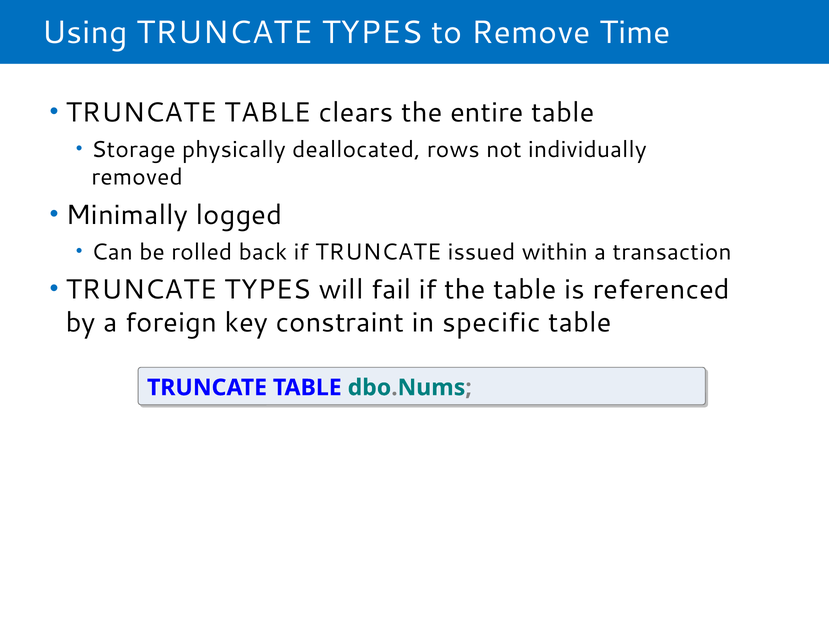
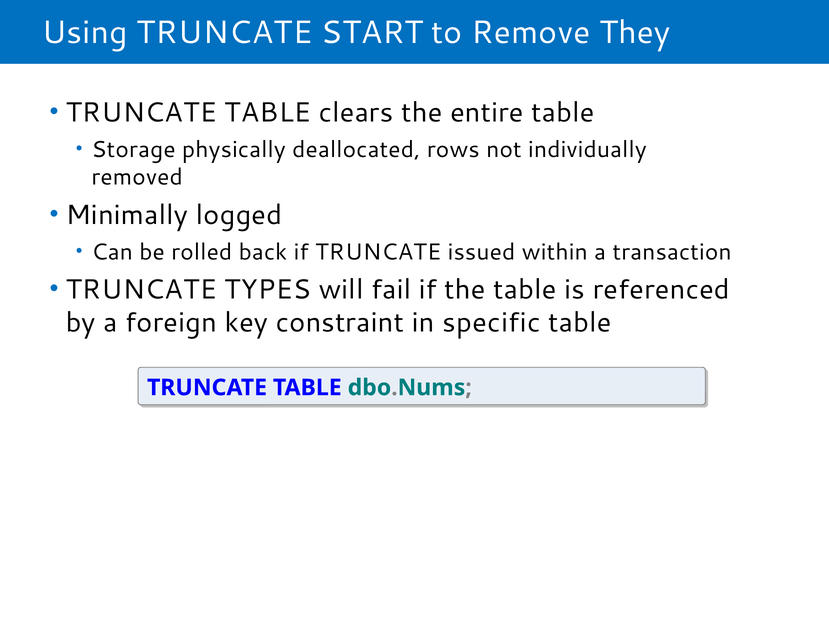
Using TRUNCATE TYPES: TYPES -> START (372, 33)
Time: Time -> They (635, 33)
